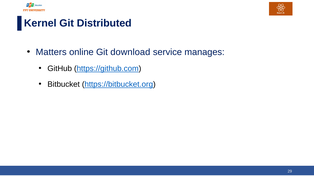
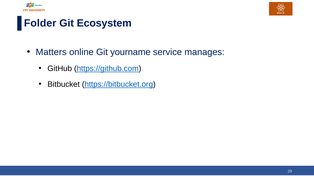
Kernel: Kernel -> Folder (40, 23)
Distributed: Distributed -> Ecosystem (104, 23)
download: download -> yourname (130, 52)
